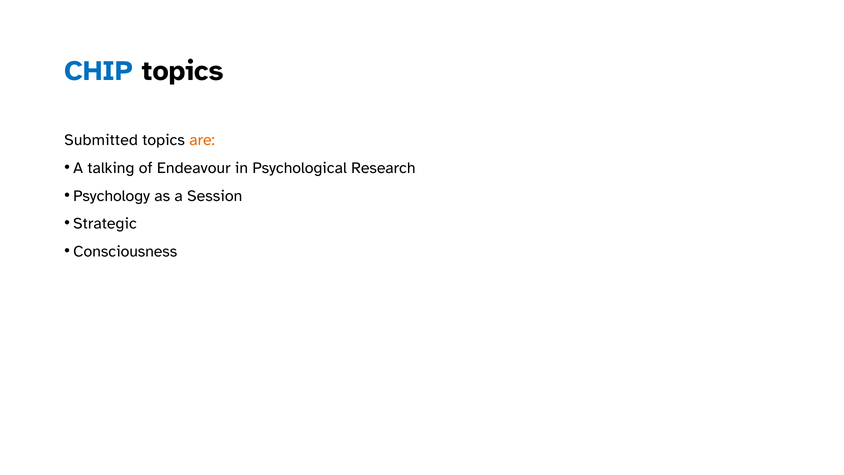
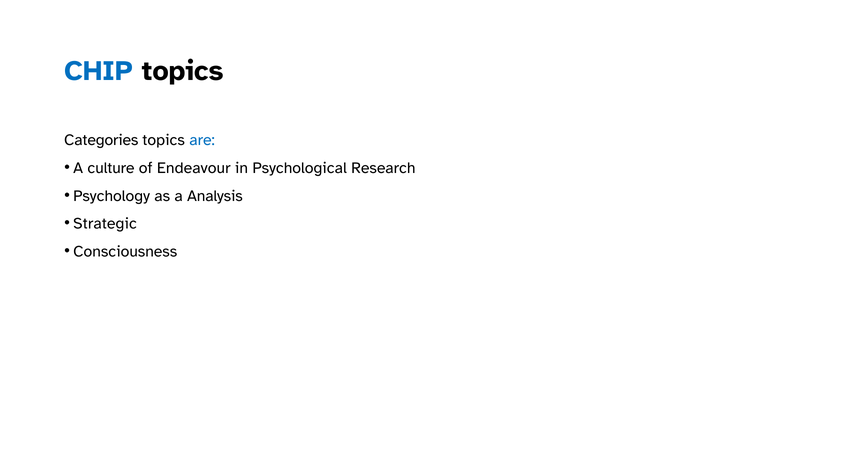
Submitted: Submitted -> Categories (101, 140)
are colour: orange -> blue (202, 140)
talking: talking -> culture (111, 168)
Session: Session -> Analysis (215, 196)
